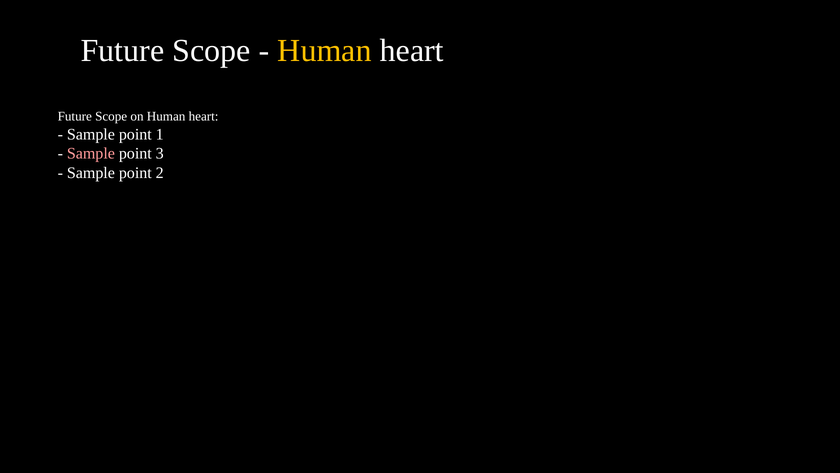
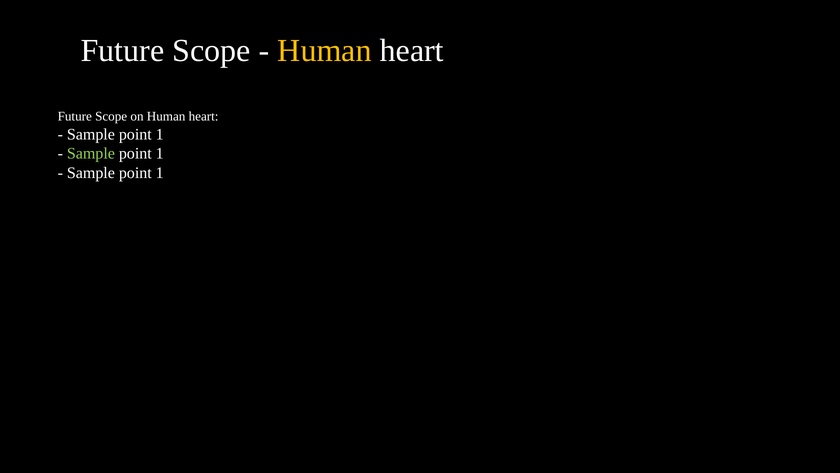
Sample colour: pink -> light green (91, 153)
3: 3 -> 1 (160, 153)
2: 2 -> 1 (160, 173)
